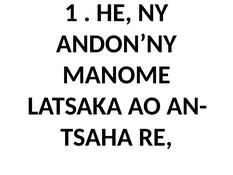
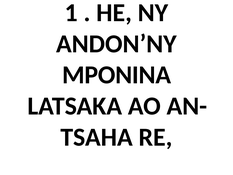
MANOME: MANOME -> MPONINA (117, 75)
